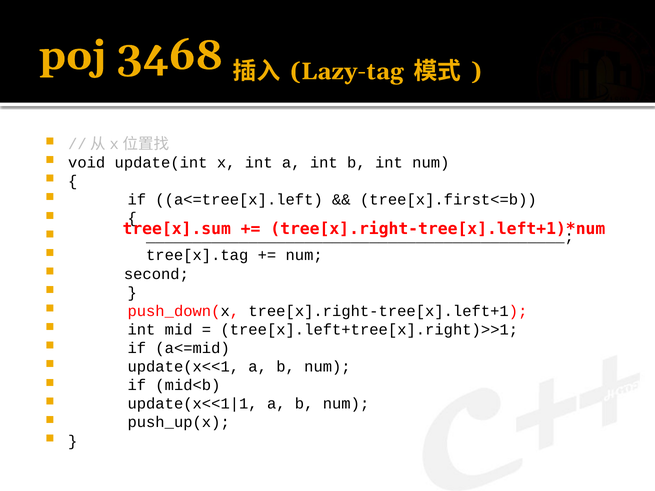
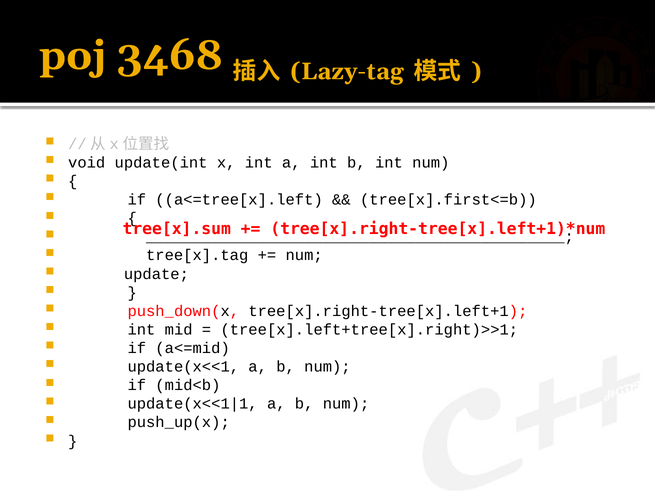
second: second -> update (156, 274)
